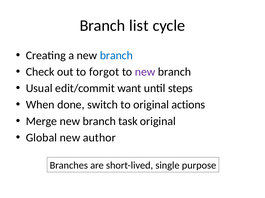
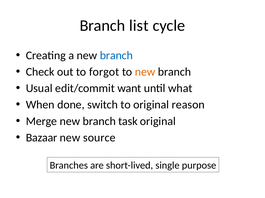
new colour: purple -> orange (145, 72)
steps: steps -> what (180, 89)
actions: actions -> reason (188, 105)
Global: Global -> Bazaar (42, 138)
author: author -> source (99, 138)
